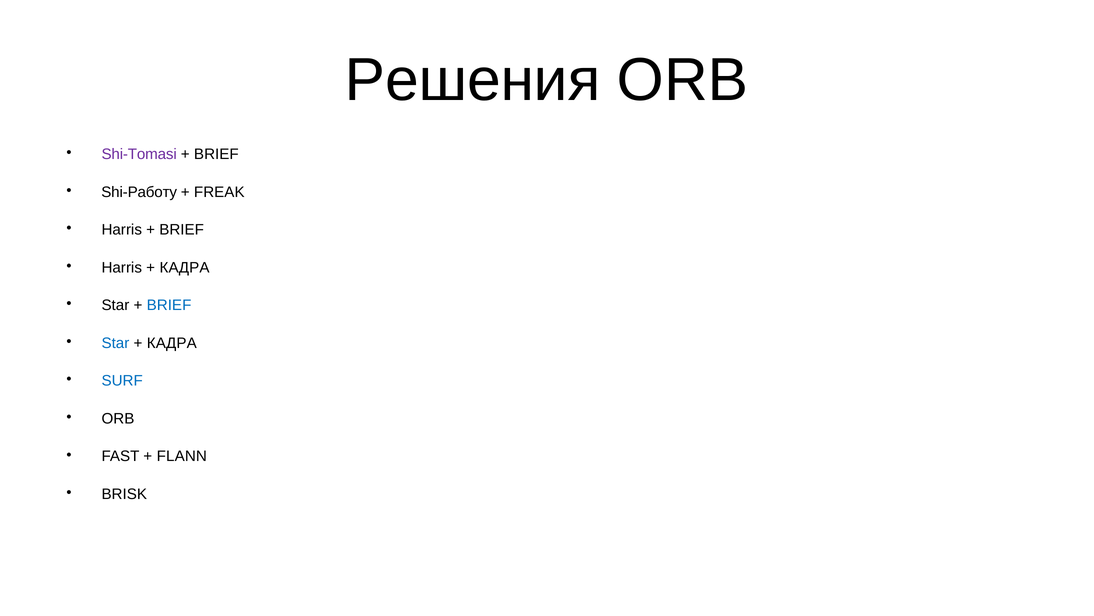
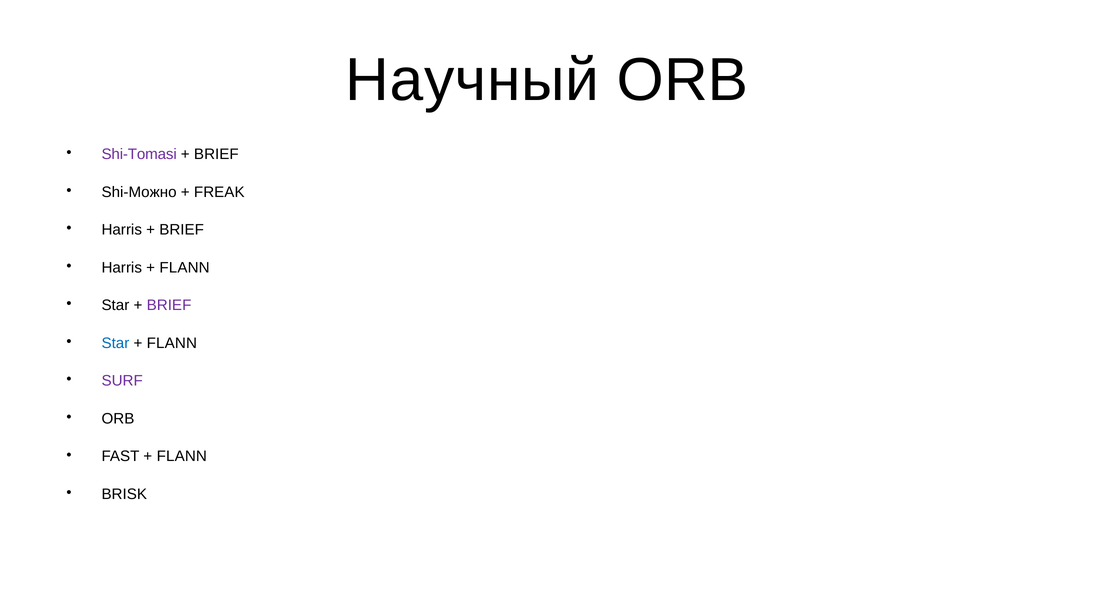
Решения: Решения -> Научный (472, 80)
Shi-Работу: Shi-Работу -> Shi-Можно (139, 192)
КАДРА: КАДРА -> FLANN (185, 267)
BRIEF colour: blue -> purple (169, 305)
КАДРА: КАДРА -> FLANN (172, 343)
SURF colour: blue -> purple (122, 381)
